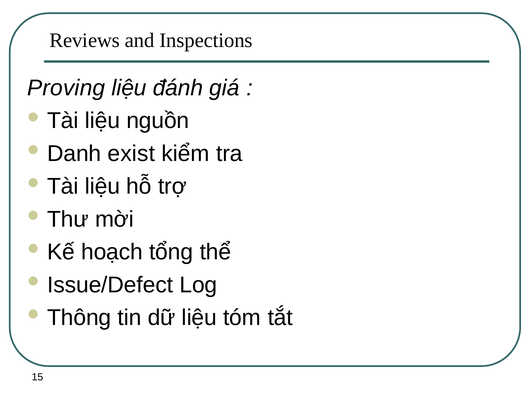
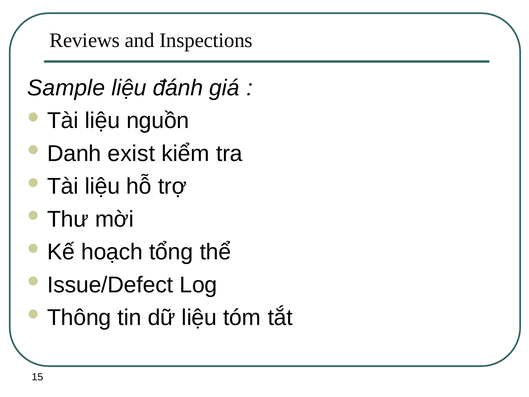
Proving: Proving -> Sample (66, 88)
